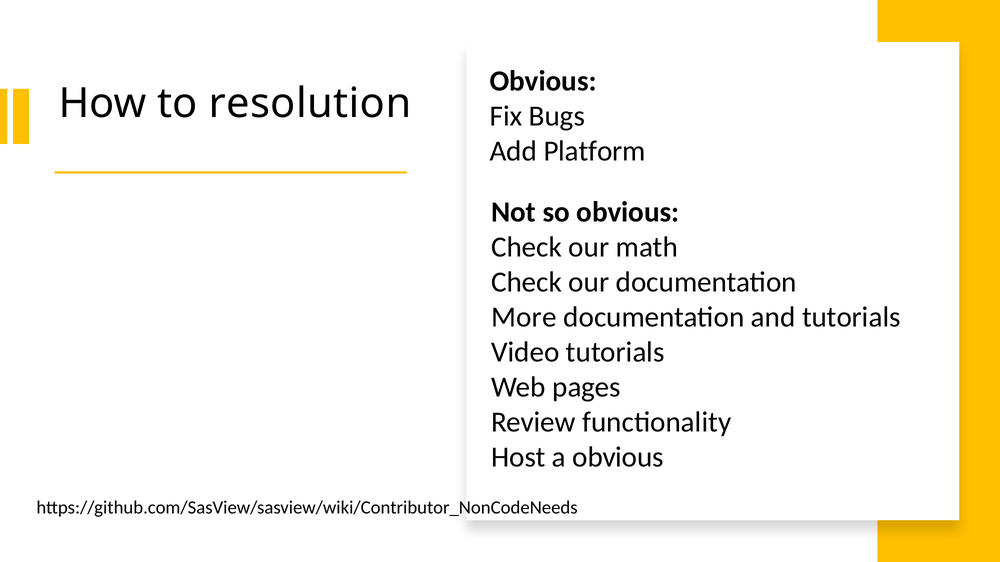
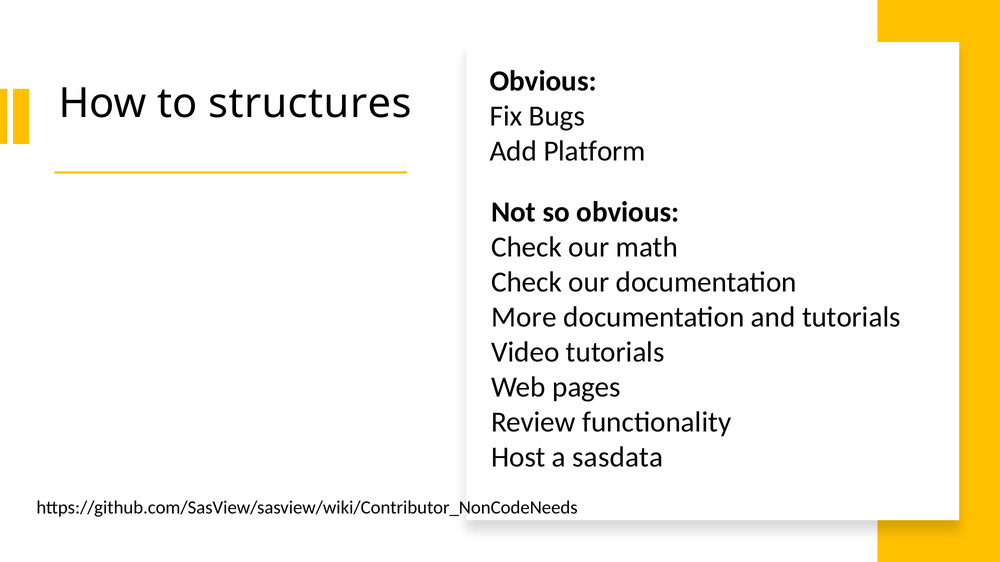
resolution: resolution -> structures (310, 103)
a obvious: obvious -> sasdata (618, 457)
